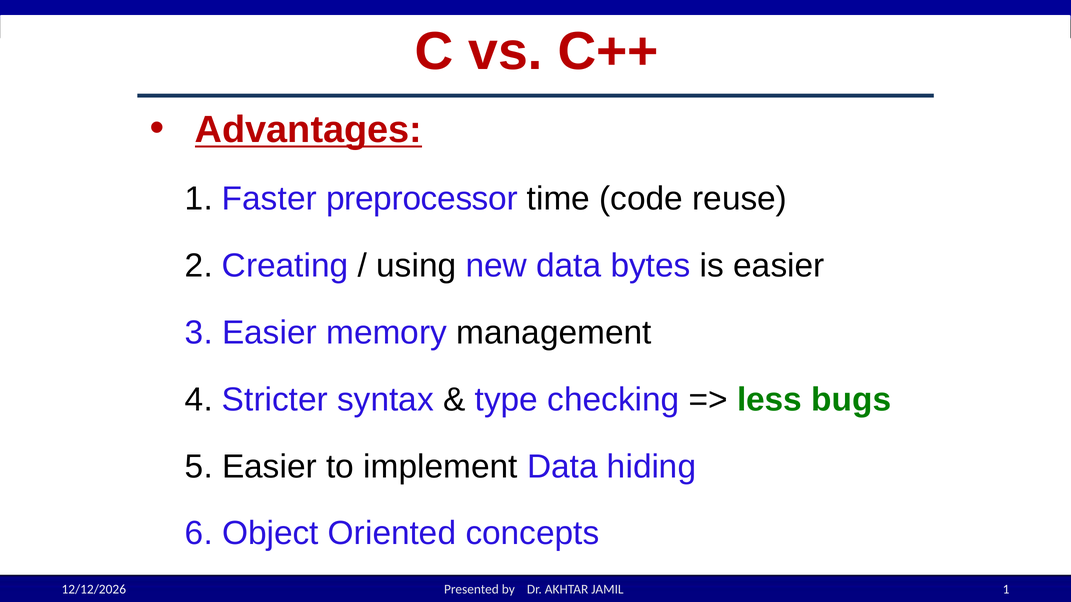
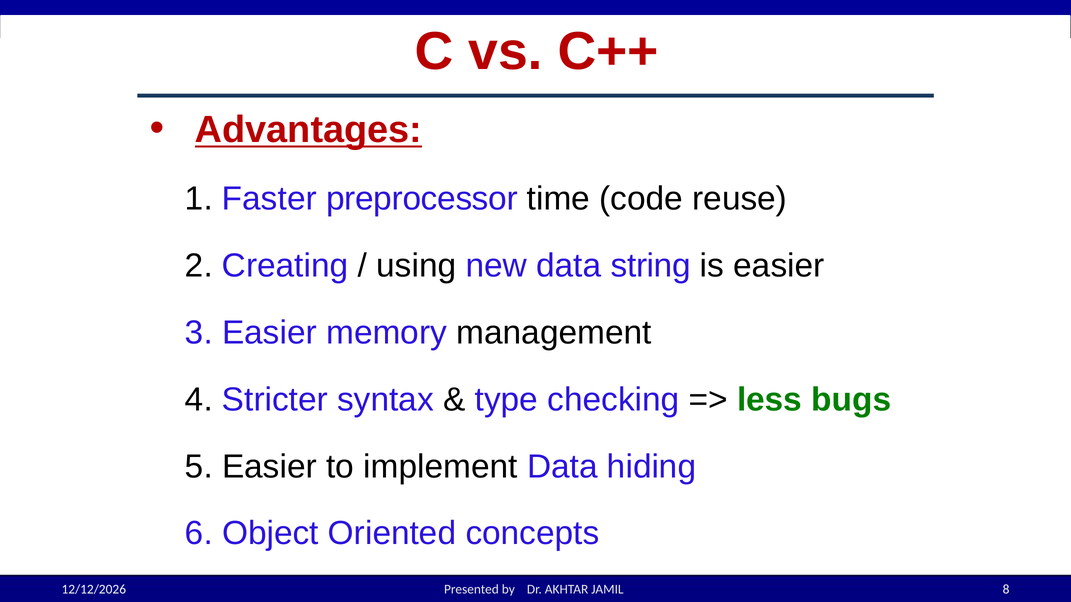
bytes: bytes -> string (651, 266)
JAMIL 1: 1 -> 8 (1006, 590)
